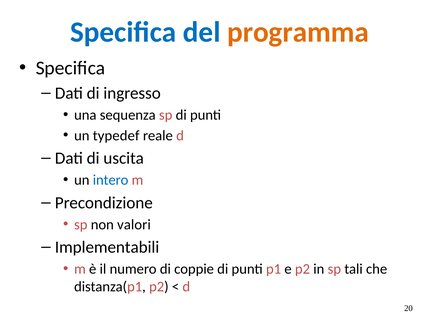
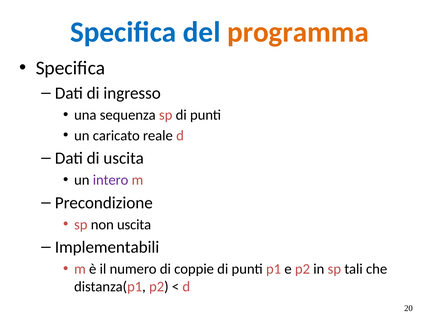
typedef: typedef -> caricato (116, 135)
intero colour: blue -> purple (111, 180)
non valori: valori -> uscita (134, 224)
